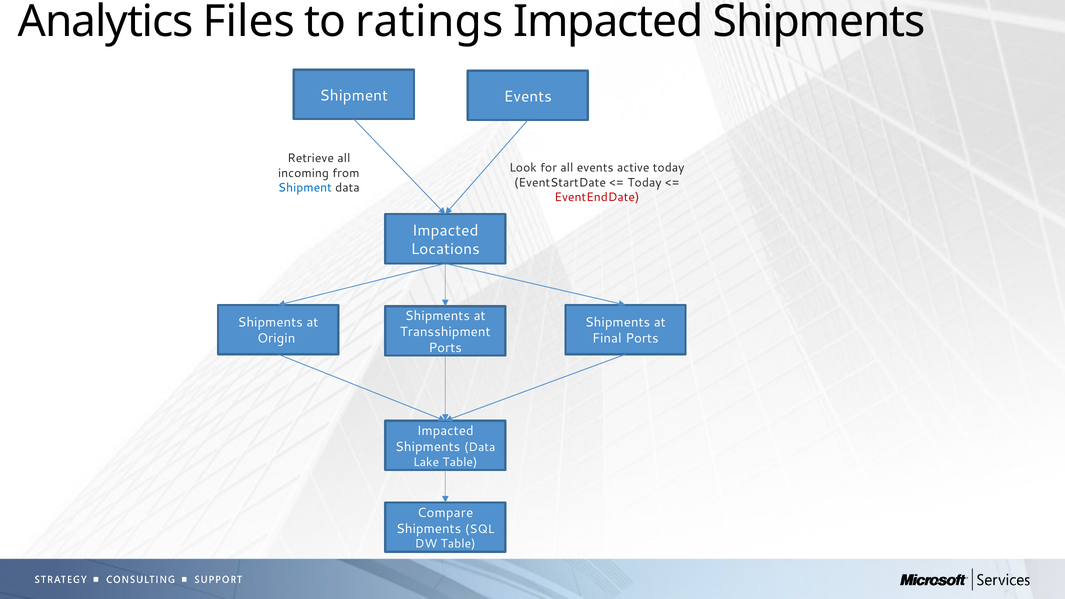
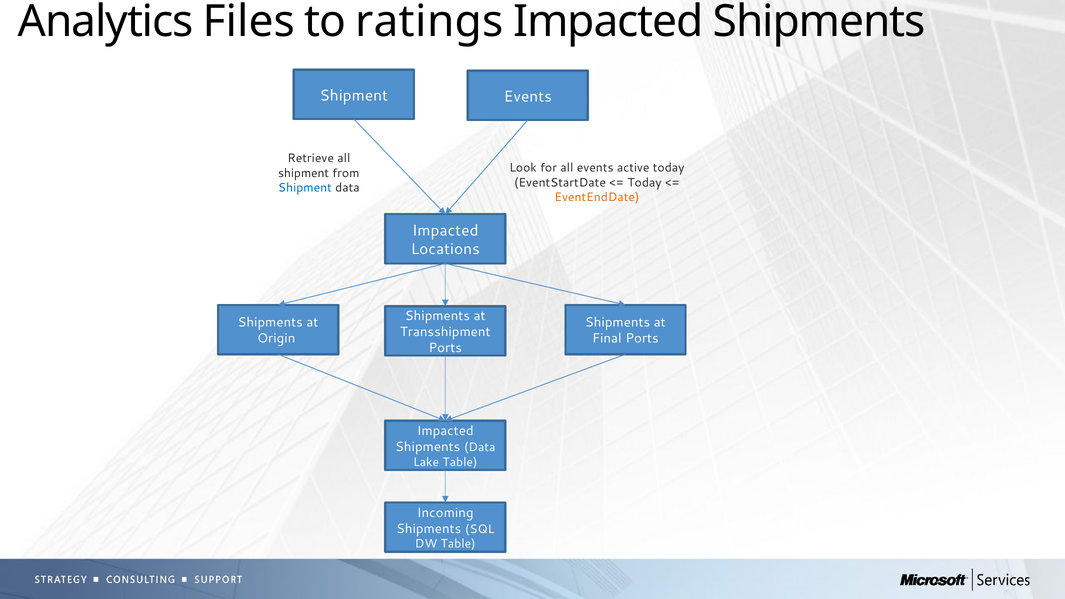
incoming: incoming -> shipment (304, 173)
EventEndDate colour: red -> orange (597, 197)
Compare: Compare -> Incoming (445, 513)
